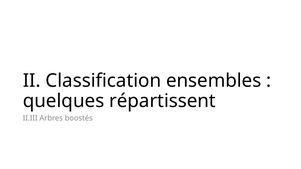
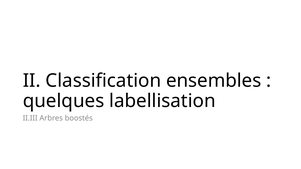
répartissent: répartissent -> labellisation (162, 101)
